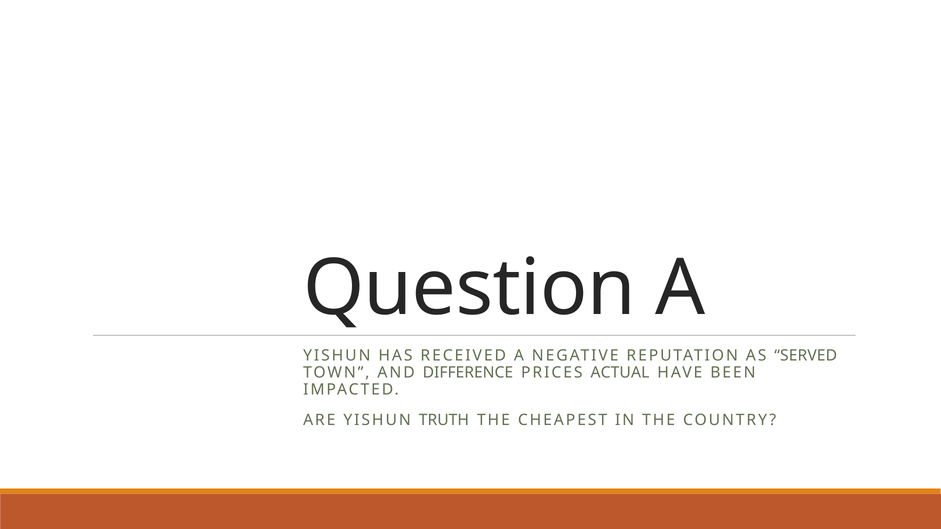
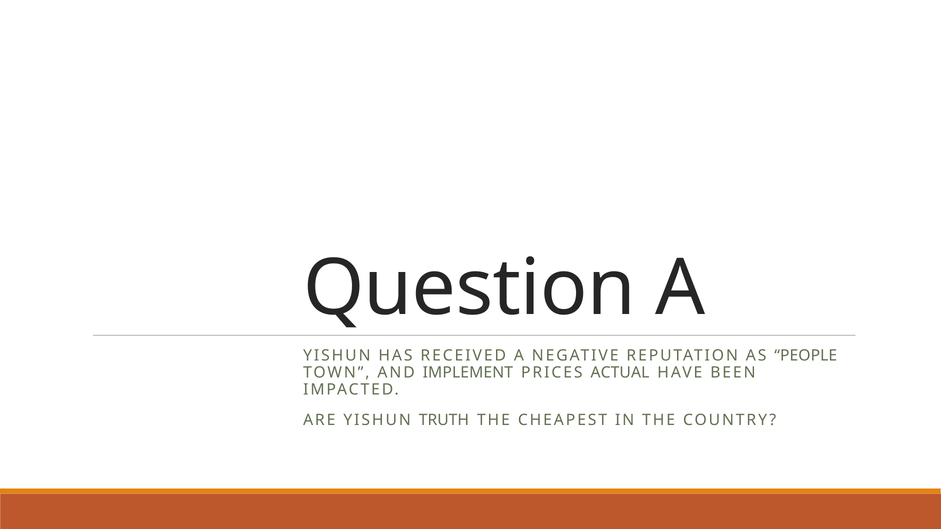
SERVED: SERVED -> PEOPLE (806, 356)
DIFFERENCE: DIFFERENCE -> IMPLEMENT (468, 373)
